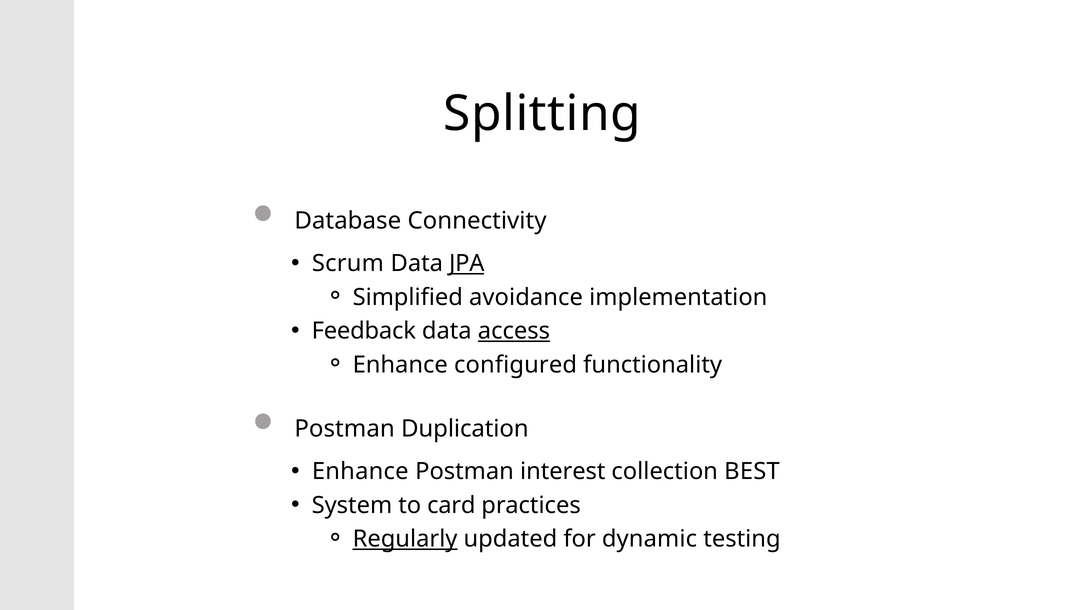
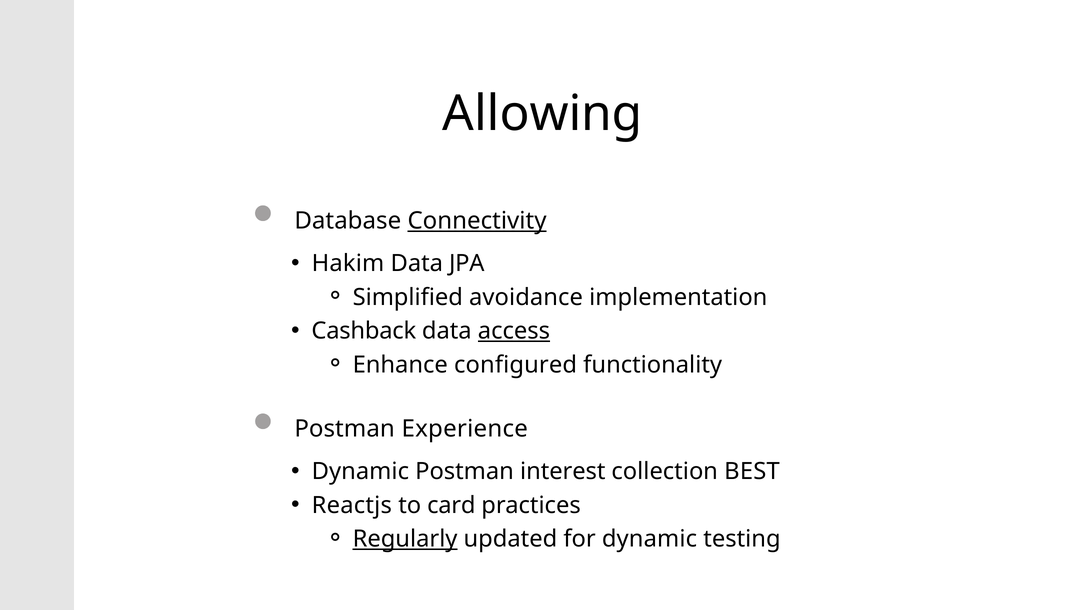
Splitting: Splitting -> Allowing (542, 114)
Connectivity underline: none -> present (477, 221)
Scrum: Scrum -> Hakim (348, 264)
JPA underline: present -> none (467, 264)
Feedback: Feedback -> Cashback (364, 331)
Duplication: Duplication -> Experience (465, 429)
Enhance: Enhance -> Dynamic (360, 472)
System: System -> Reactjs (352, 506)
